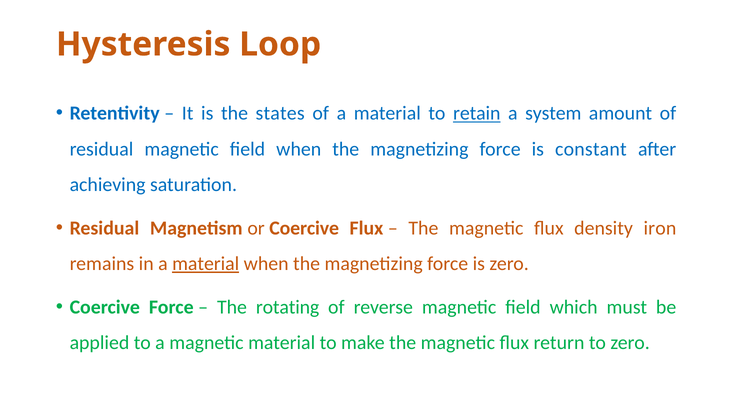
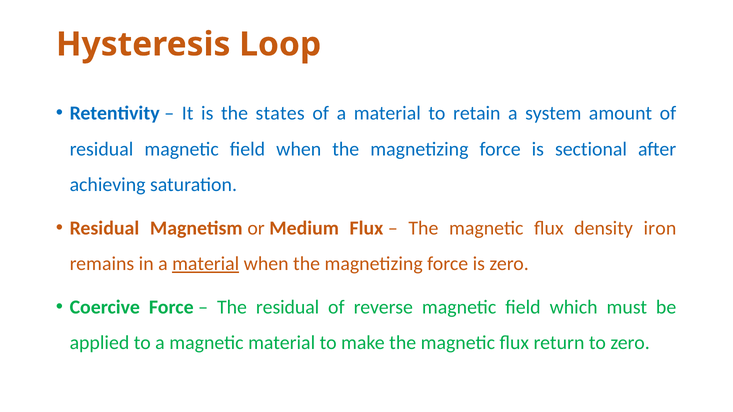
retain underline: present -> none (477, 113)
constant: constant -> sectional (591, 149)
or Coercive: Coercive -> Medium (304, 228)
The rotating: rotating -> residual (288, 307)
